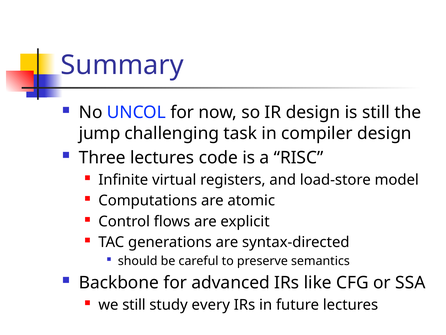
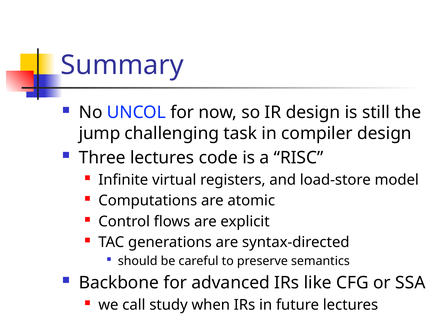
we still: still -> call (134, 304)
every: every -> when (211, 304)
